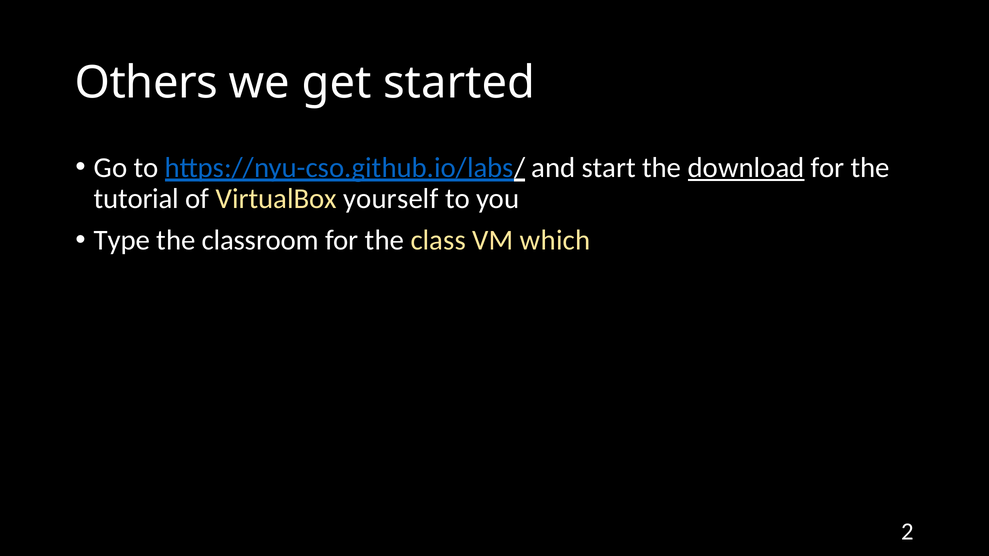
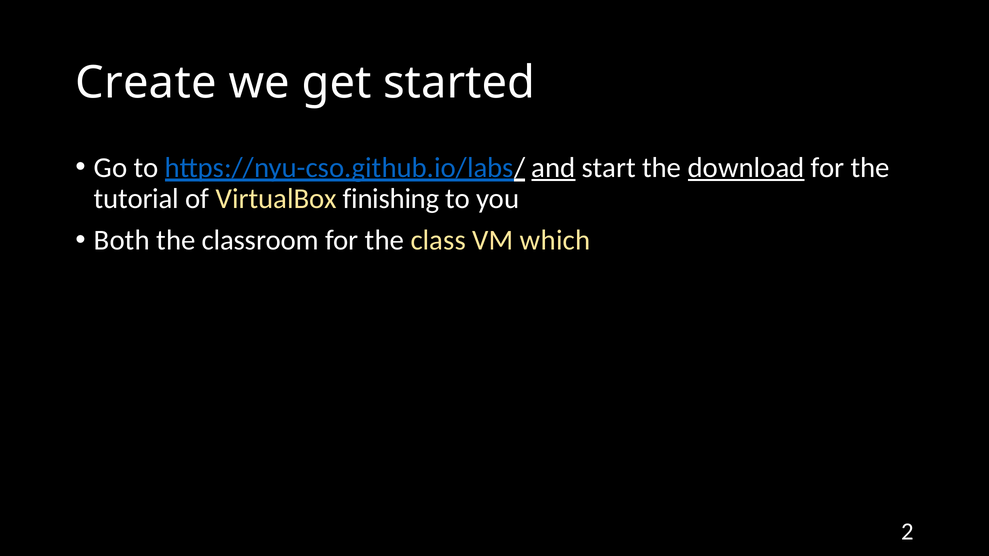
Others: Others -> Create (146, 83)
and underline: none -> present (554, 168)
yourself: yourself -> finishing (391, 199)
Type: Type -> Both (122, 240)
